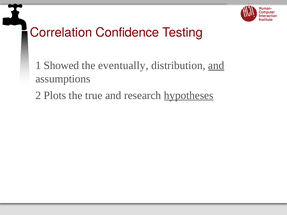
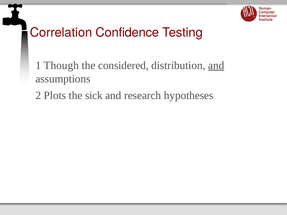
Showed: Showed -> Though (61, 65)
eventually: eventually -> considered (123, 65)
true: true -> sick (94, 95)
hypotheses underline: present -> none (189, 95)
